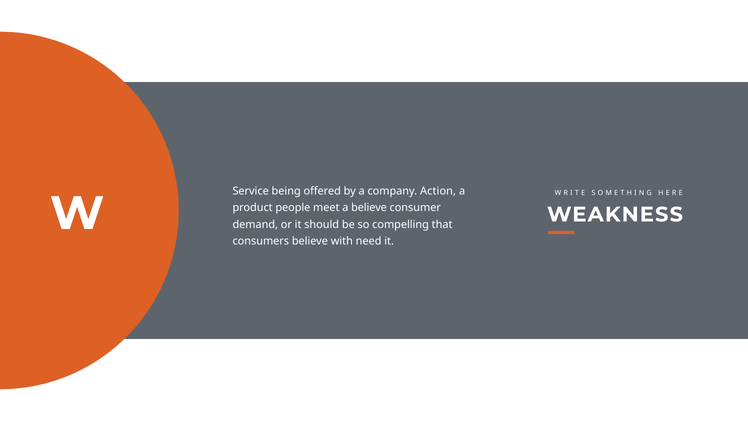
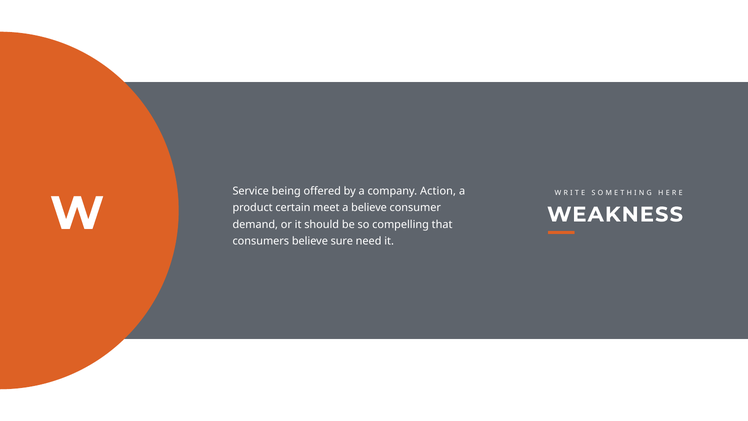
people: people -> certain (293, 208)
with: with -> sure (342, 241)
